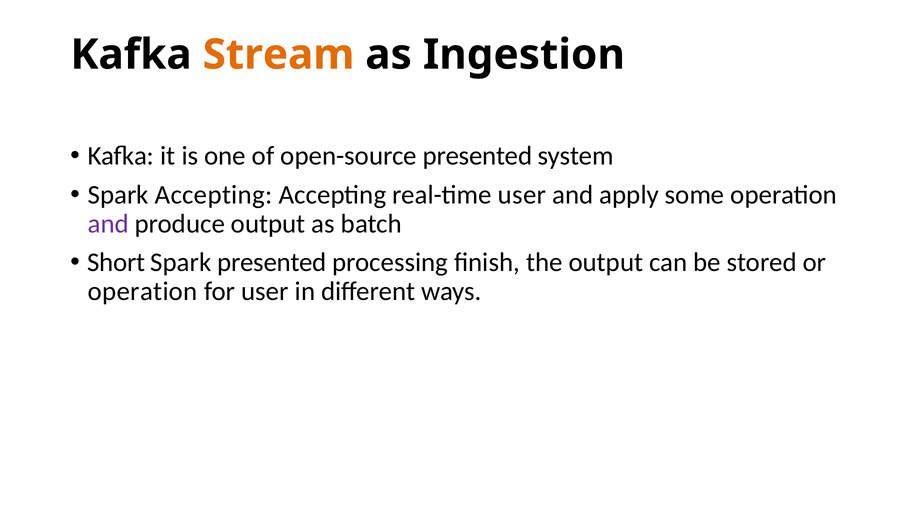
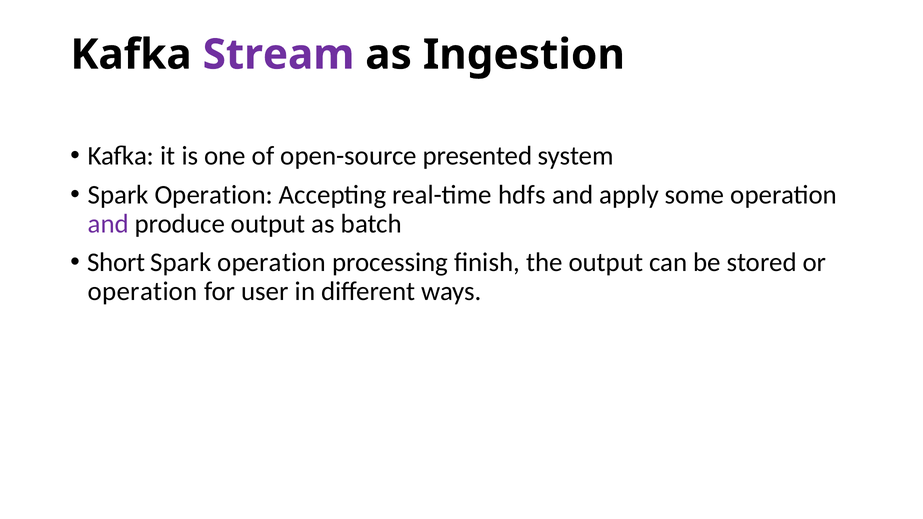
Stream colour: orange -> purple (279, 55)
Accepting: Accepting -> Operation (214, 195)
real-time user: user -> hdfs (522, 195)
presented: presented -> operation (272, 263)
